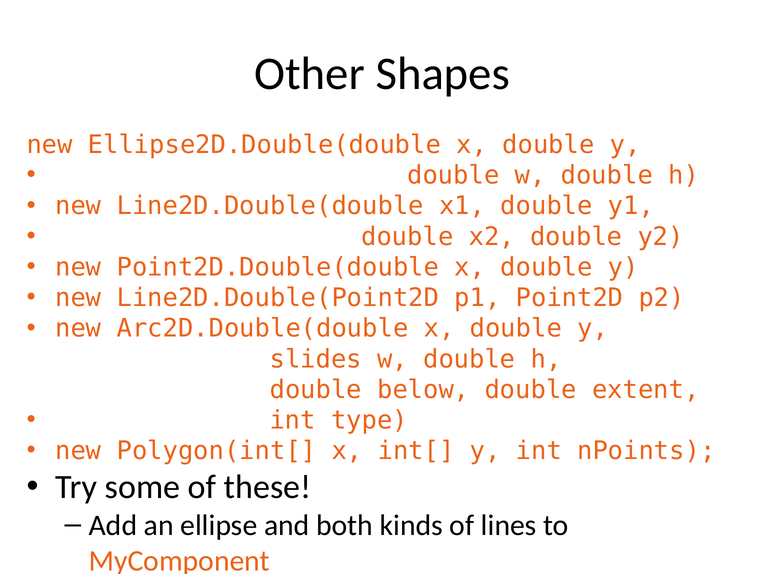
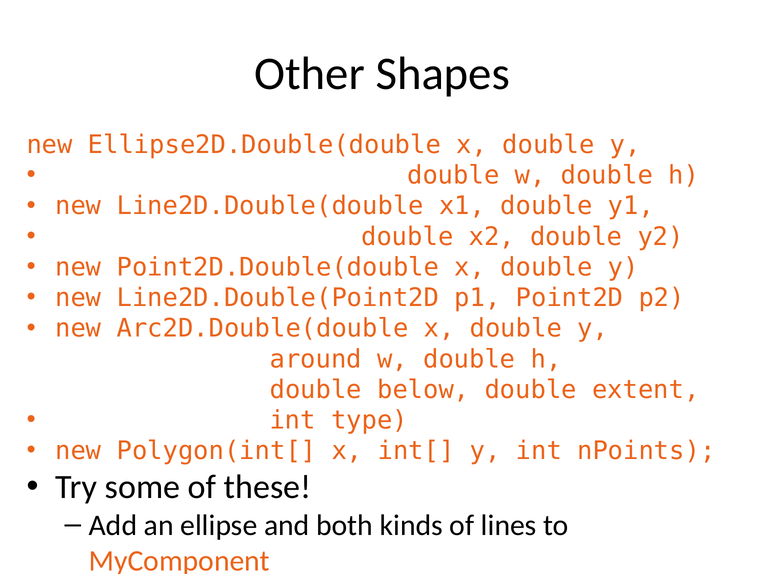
slides: slides -> around (316, 359)
